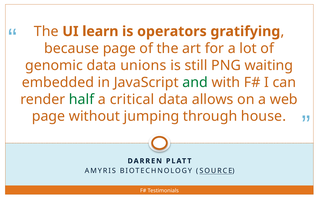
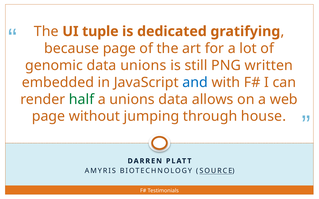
learn: learn -> tuple (100, 31)
operators: operators -> dedicated (172, 31)
waiting: waiting -> written (269, 65)
and colour: green -> blue (195, 83)
a critical: critical -> unions (132, 100)
